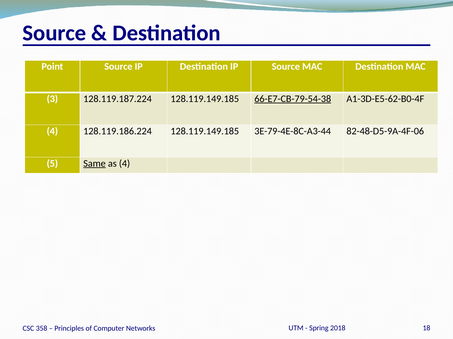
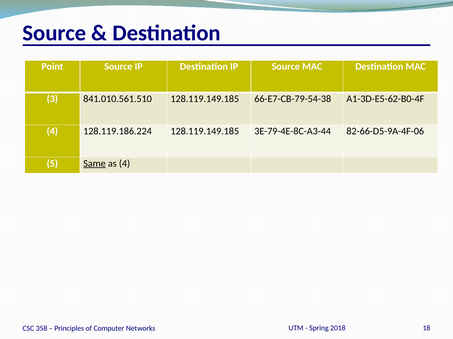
128.119.187.224: 128.119.187.224 -> 841.010.561.510 (118, 99)
66-E7-CB-79-54-38 underline: present -> none (293, 99)
82-48-D5-9A-4F-06: 82-48-D5-9A-4F-06 -> 82-66-D5-9A-4F-06 (385, 131)
